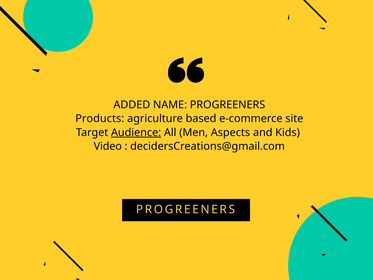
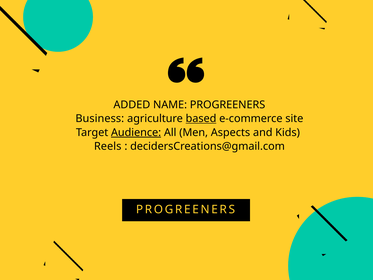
Products: Products -> Business (100, 118)
based underline: none -> present (201, 118)
Video: Video -> Reels (108, 146)
